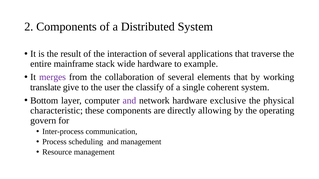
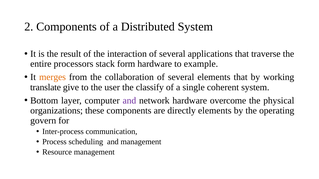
mainframe: mainframe -> processors (74, 64)
wide: wide -> form (126, 64)
merges colour: purple -> orange (53, 77)
exclusive: exclusive -> overcome (228, 101)
characteristic: characteristic -> organizations (57, 111)
directly allowing: allowing -> elements (215, 111)
